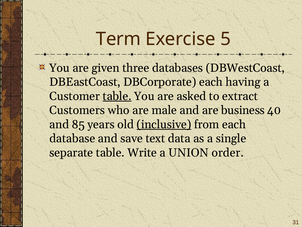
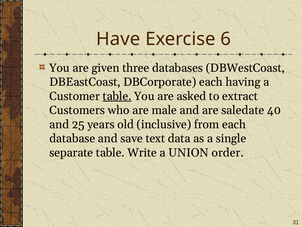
Term: Term -> Have (118, 39)
5: 5 -> 6 (226, 39)
business: business -> saledate (243, 110)
85: 85 -> 25 (78, 124)
inclusive underline: present -> none (164, 124)
